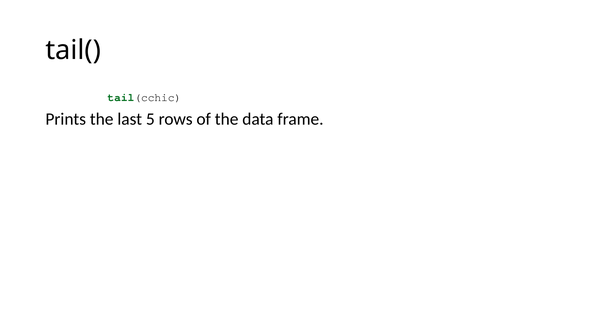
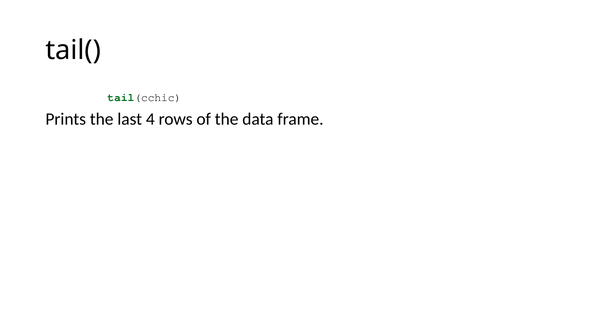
5: 5 -> 4 (150, 119)
